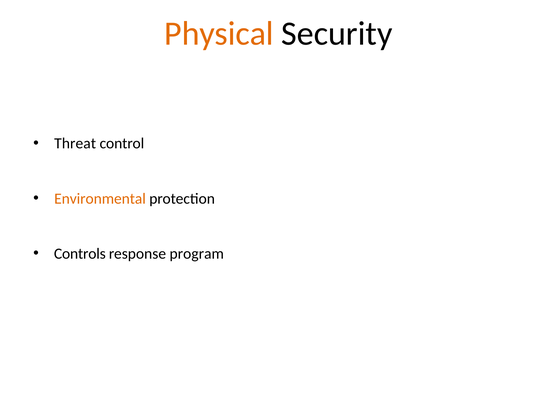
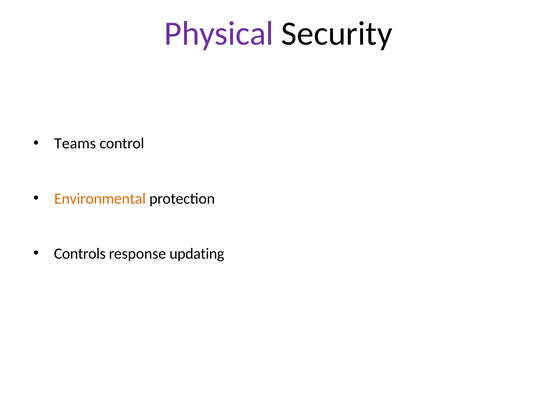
Physical colour: orange -> purple (219, 33)
Threat: Threat -> Teams (75, 143)
program: program -> updating (197, 254)
